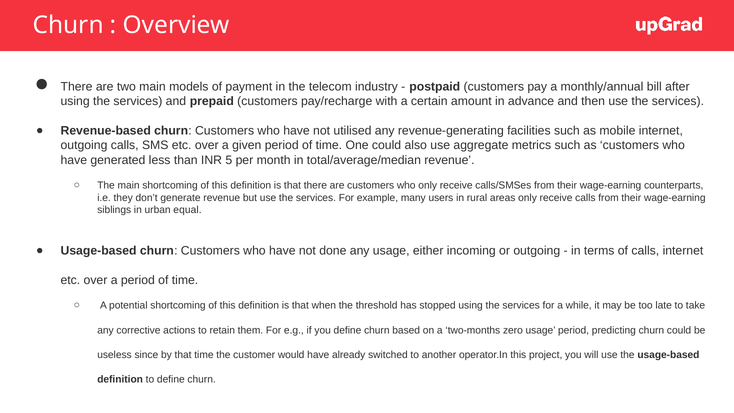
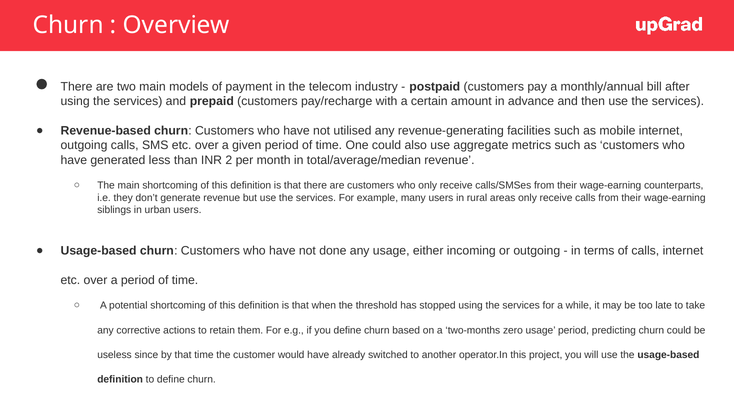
5: 5 -> 2 (229, 160)
urban equal: equal -> users (187, 210)
